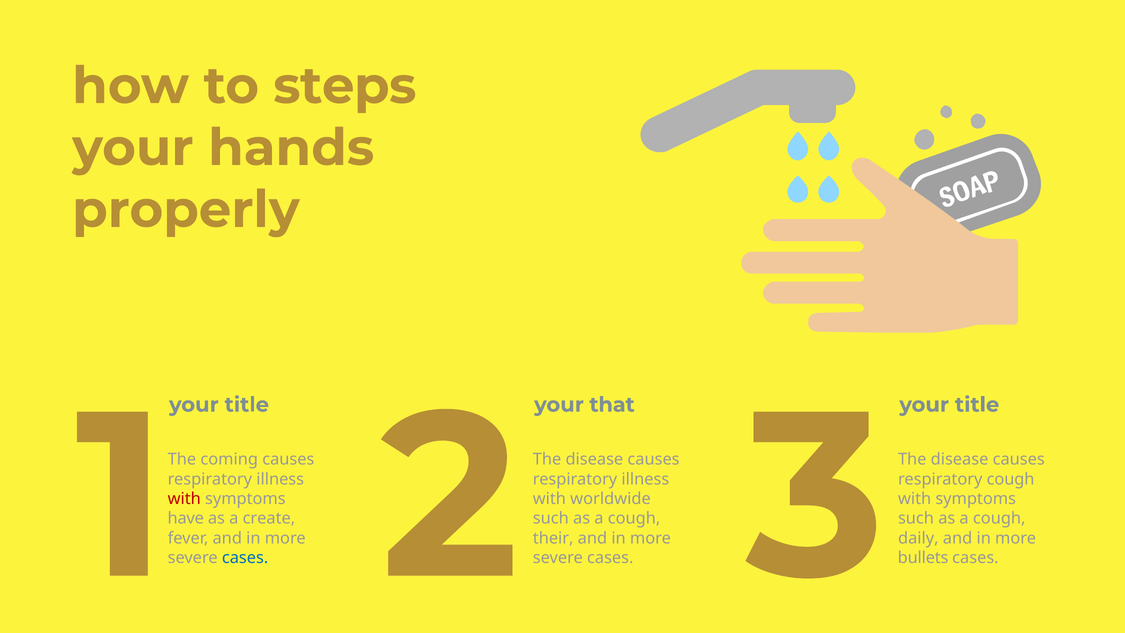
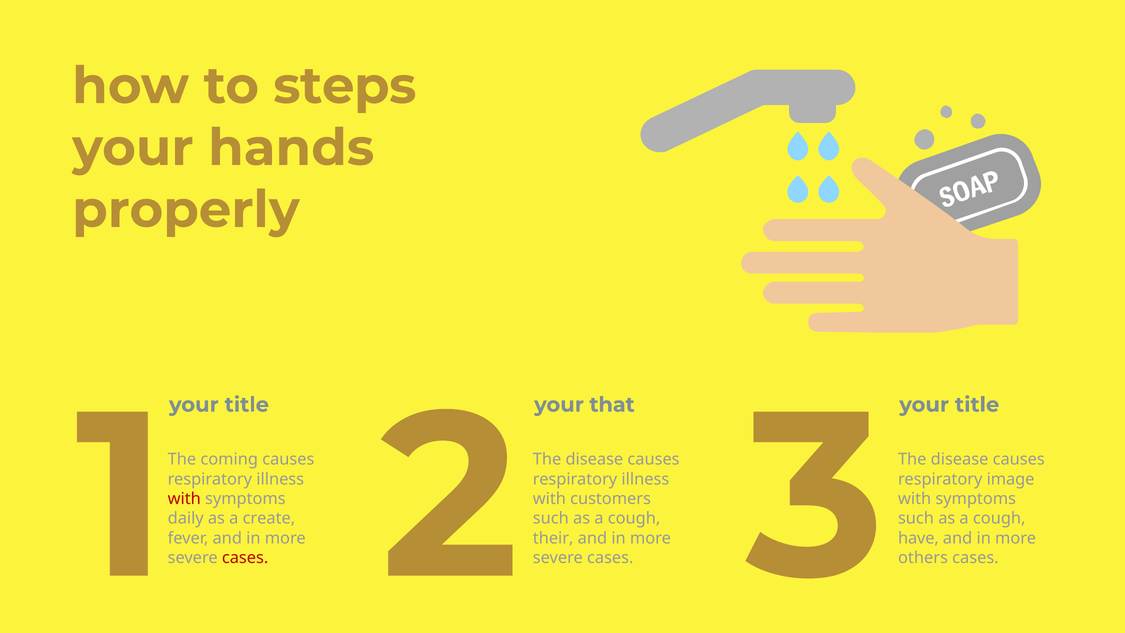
respiratory cough: cough -> image (1011, 479)
worldwide: worldwide -> customers (611, 499)
have: have -> daily (186, 518)
daily: daily -> have (918, 538)
cases colour: blue -> red (245, 558)
bullets: bullets -> others (923, 558)
